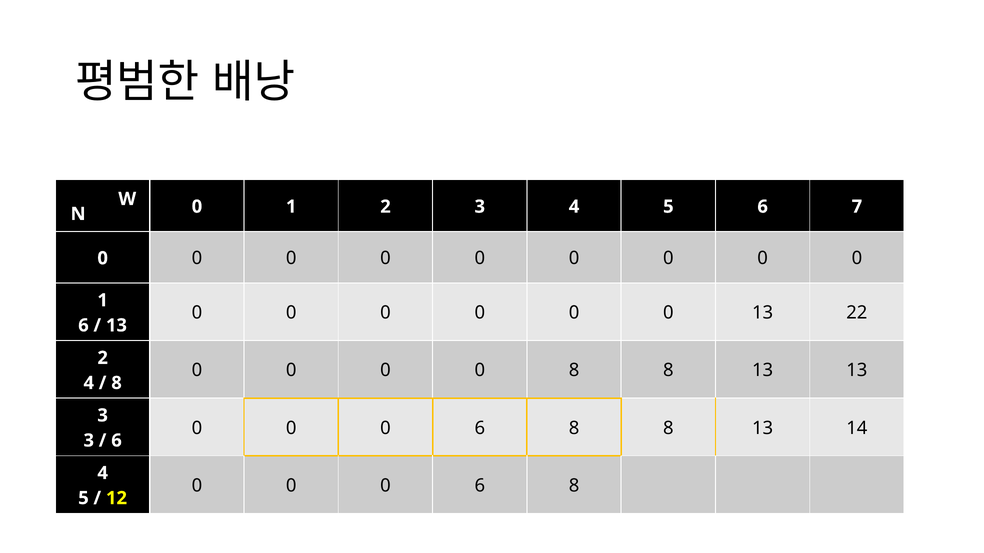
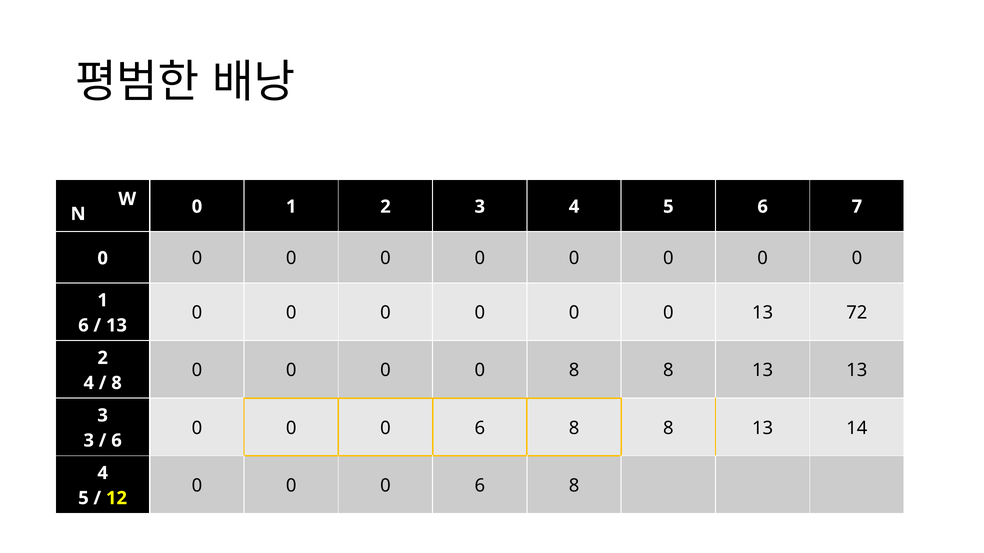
22: 22 -> 72 (857, 313)
